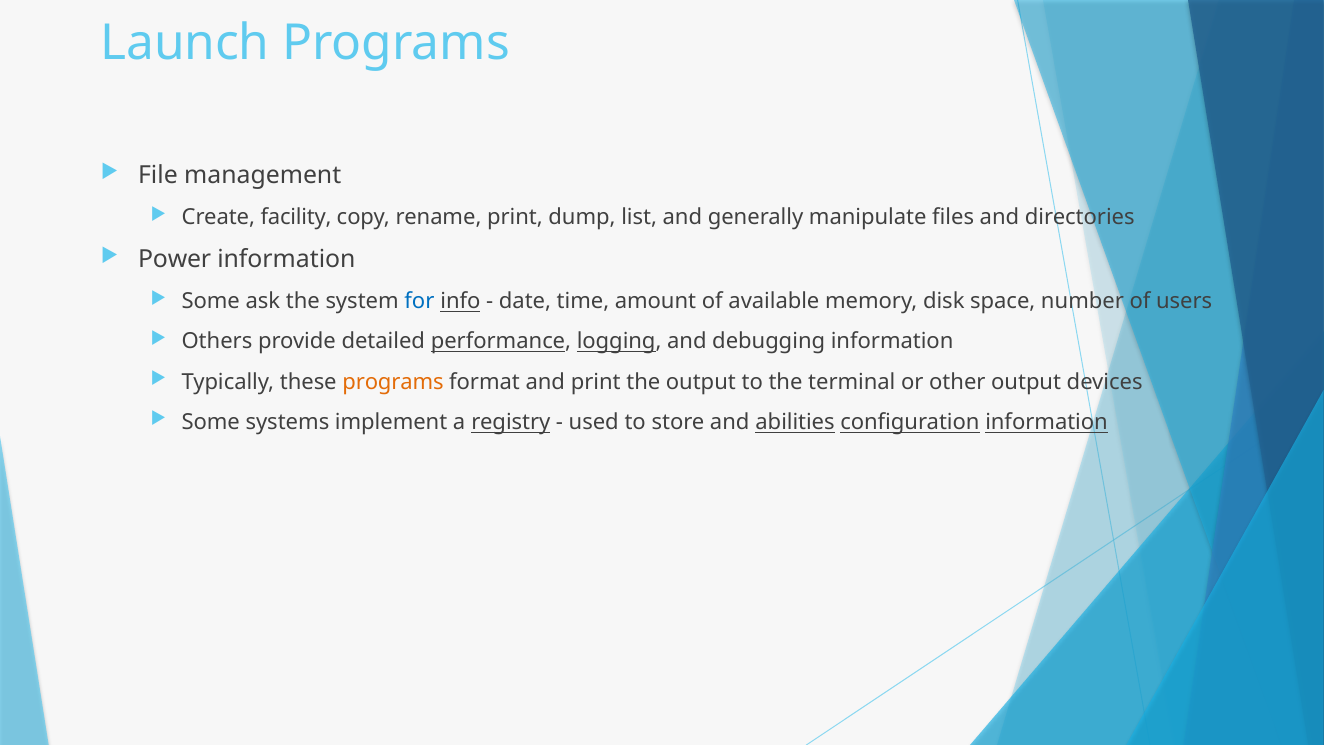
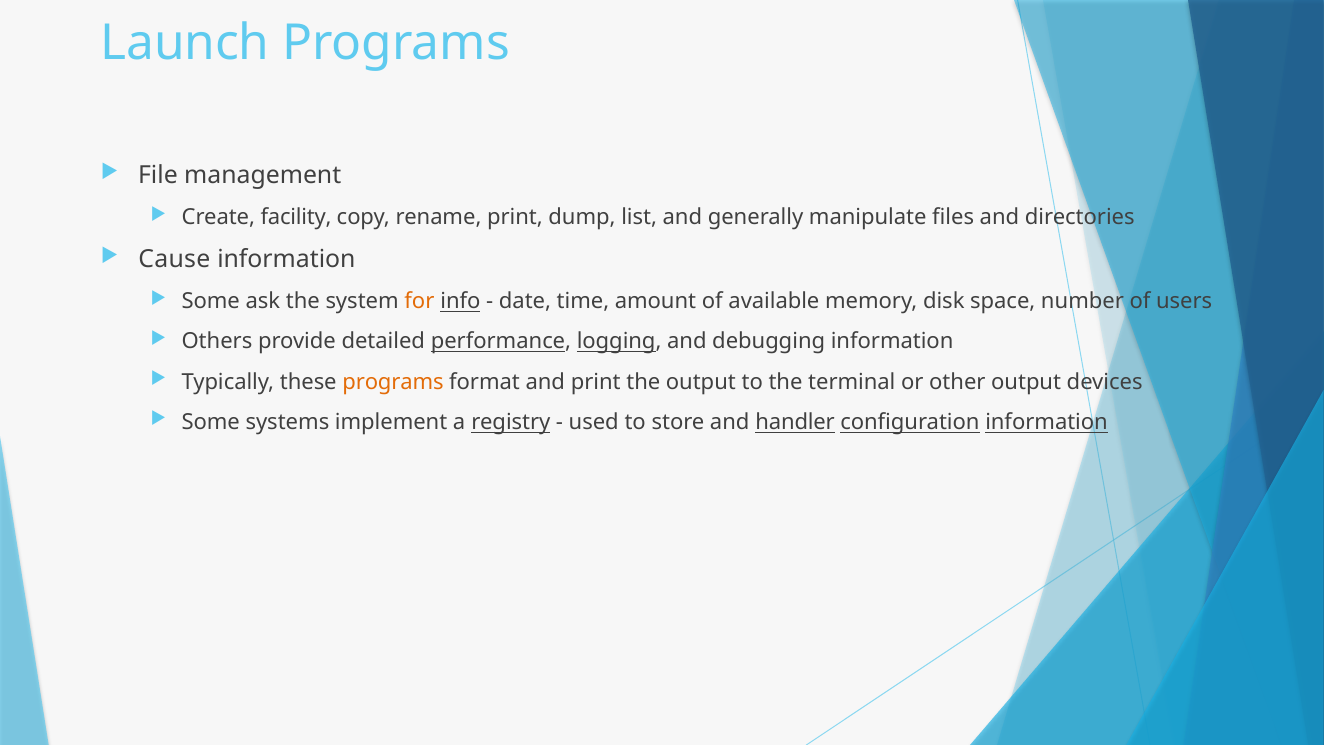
Power: Power -> Cause (174, 260)
for colour: blue -> orange (419, 301)
abilities: abilities -> handler (795, 422)
